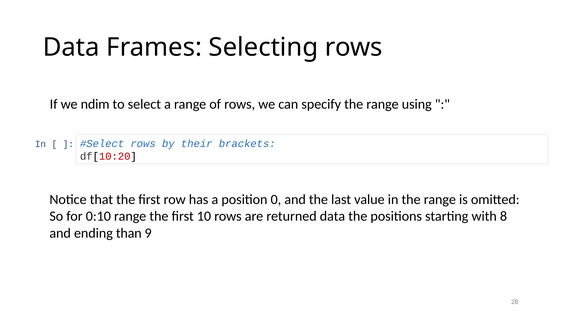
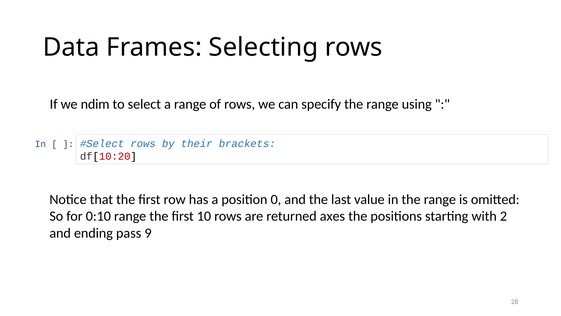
returned data: data -> axes (332, 216)
8: 8 -> 2 (504, 216)
than: than -> pass (129, 233)
